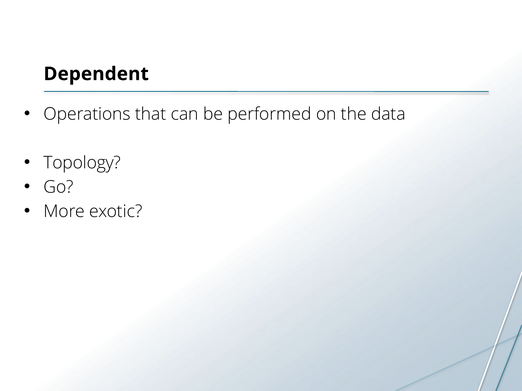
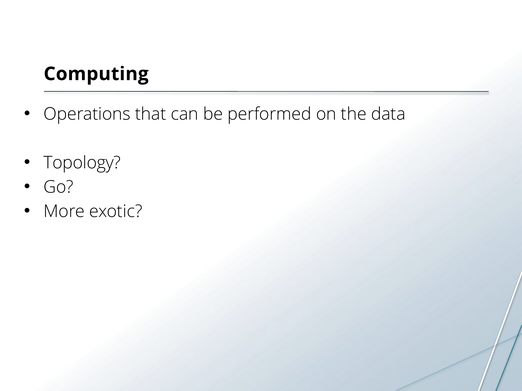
Dependent: Dependent -> Computing (96, 74)
